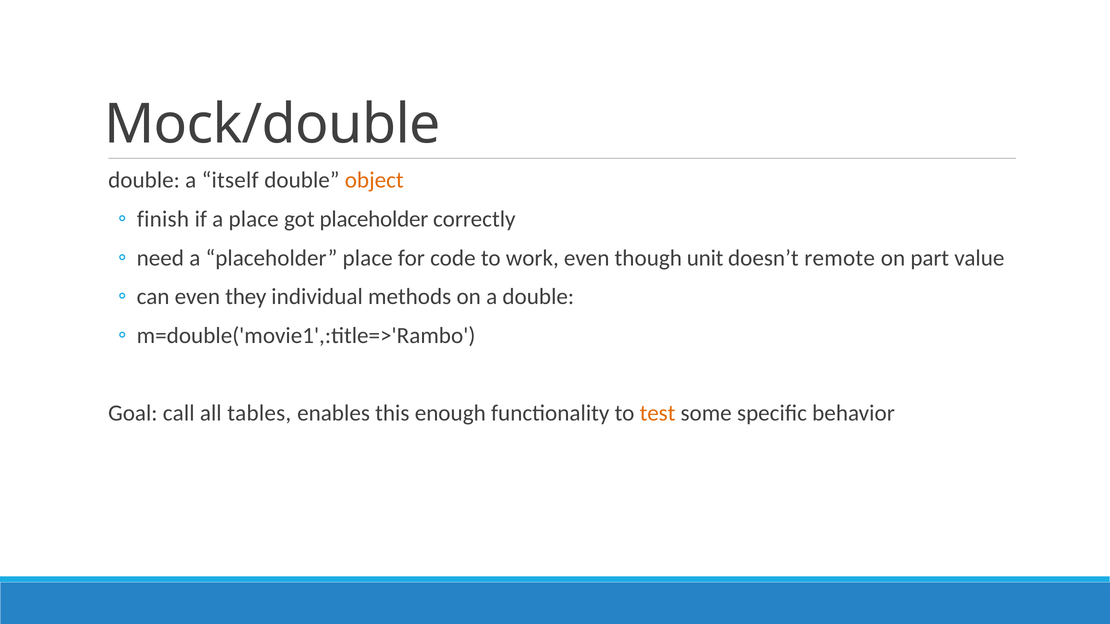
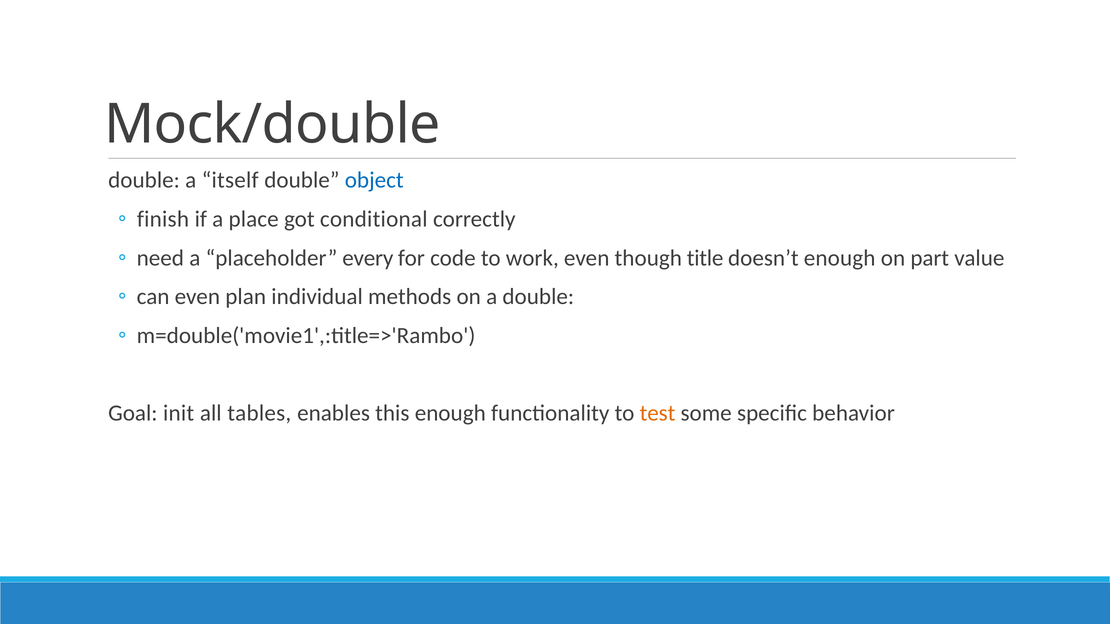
object colour: orange -> blue (374, 180)
got placeholder: placeholder -> conditional (374, 219)
placeholder place: place -> every (368, 258)
unit: unit -> title (705, 258)
doesn’t remote: remote -> enough (840, 258)
they: they -> plan (246, 297)
call: call -> init (179, 413)
